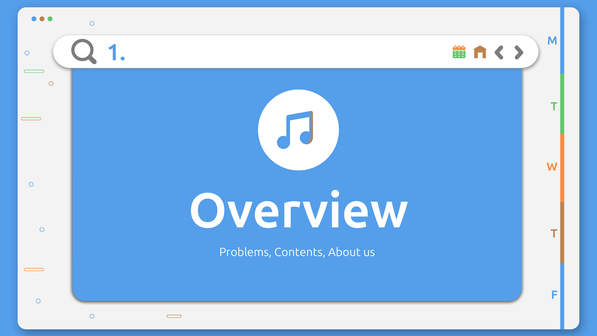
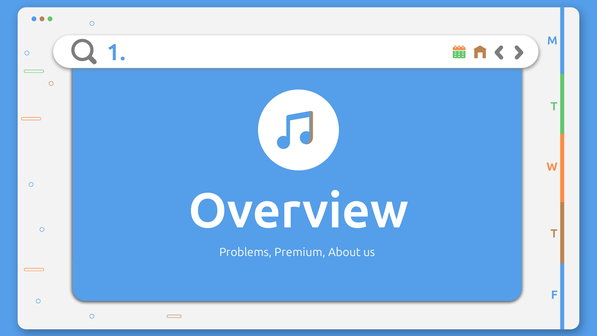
Contents: Contents -> Premium (300, 252)
